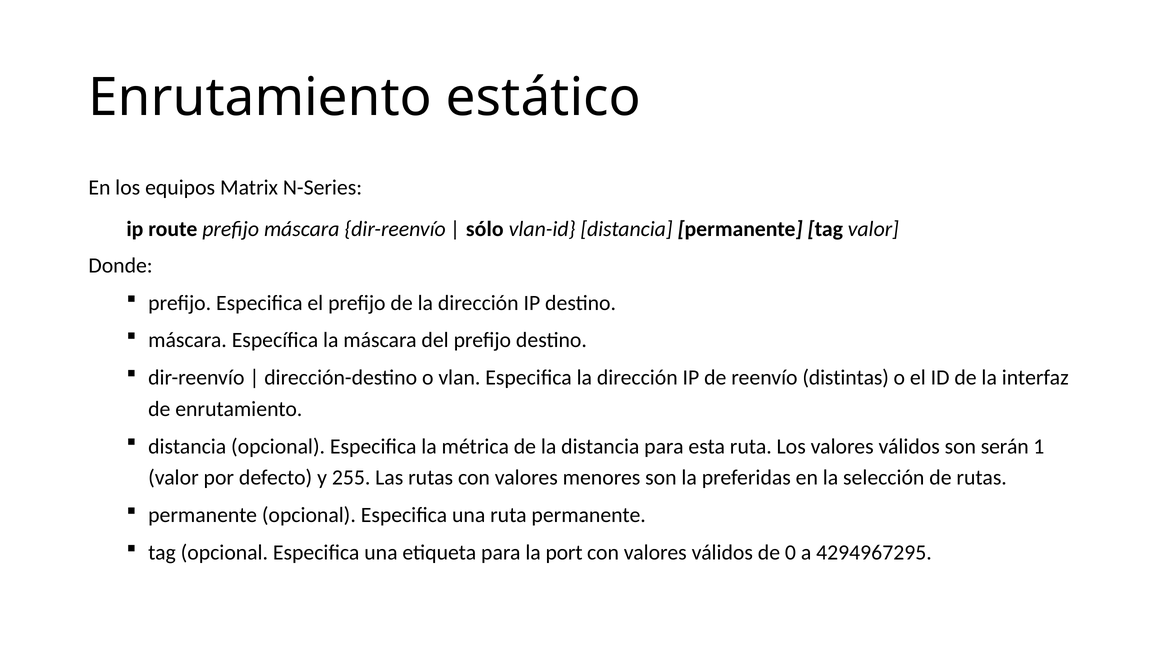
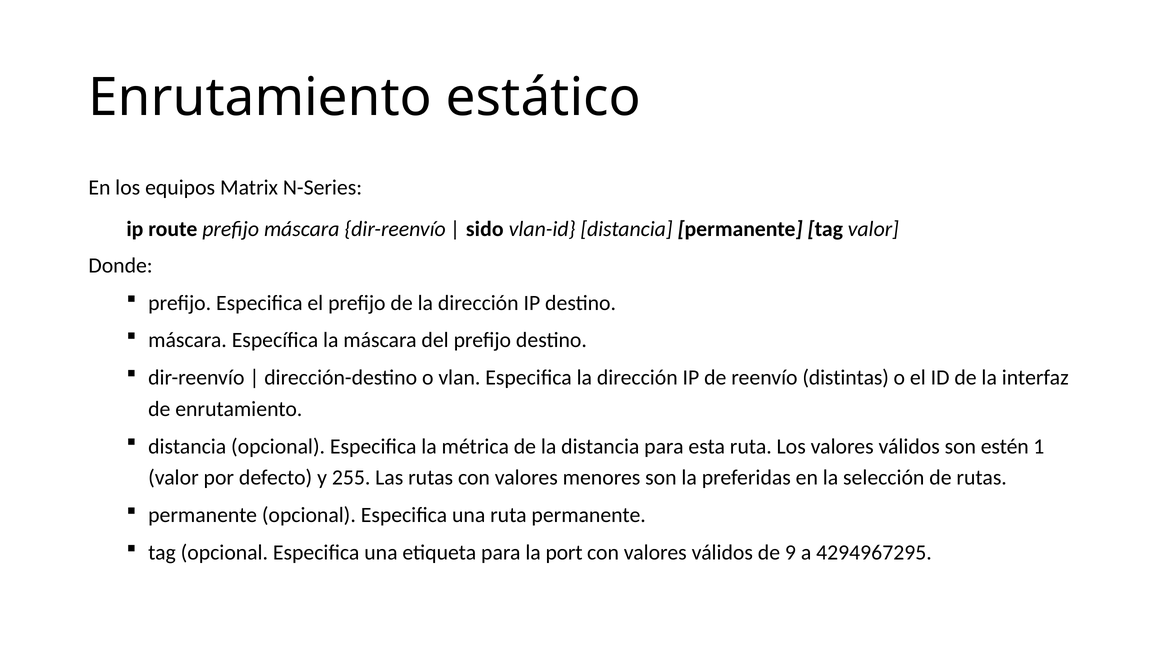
sólo: sólo -> sido (485, 229)
serán: serán -> estén (1005, 446)
0: 0 -> 9 (790, 552)
